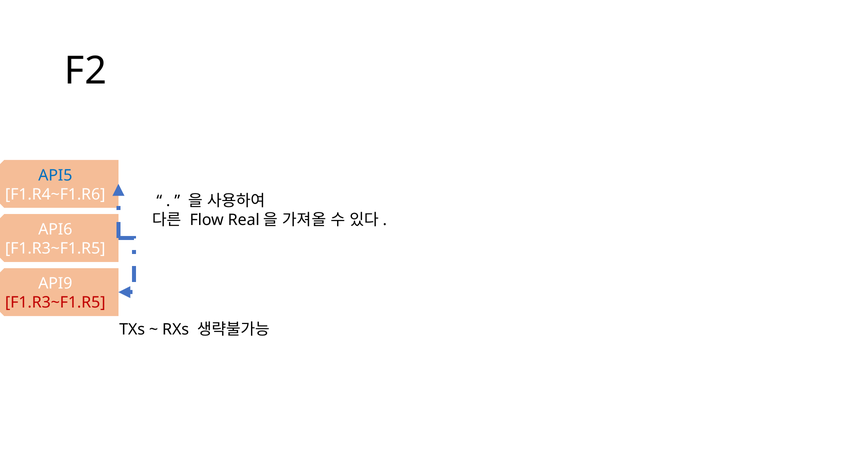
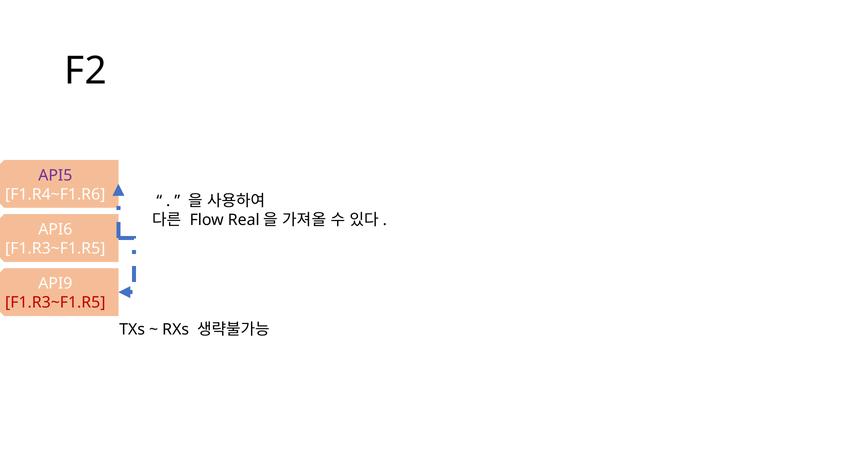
API5 colour: blue -> purple (55, 175)
